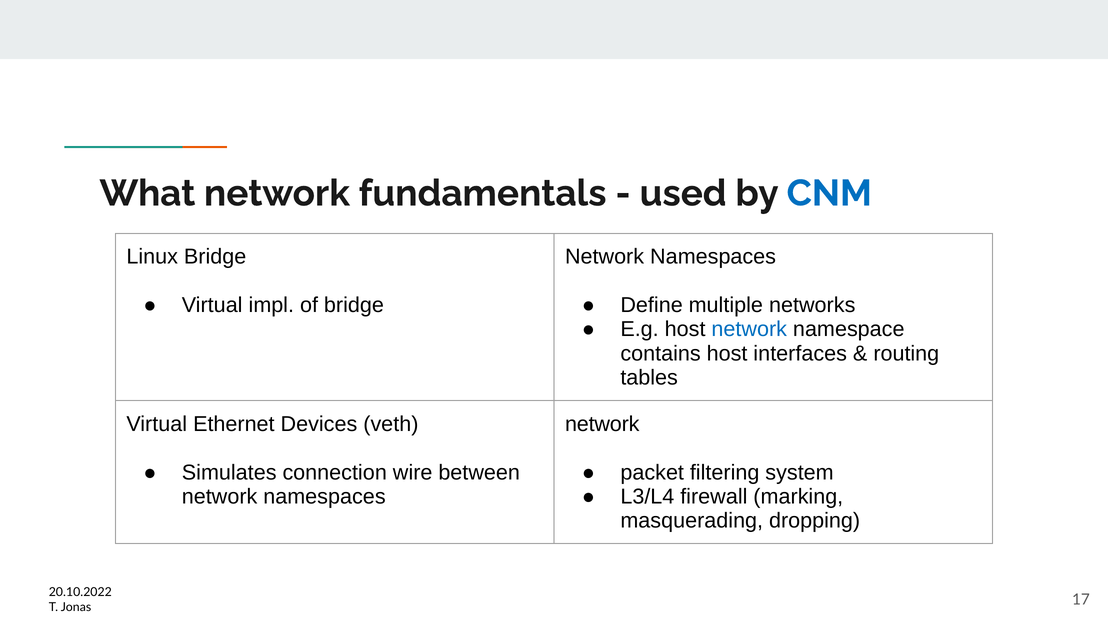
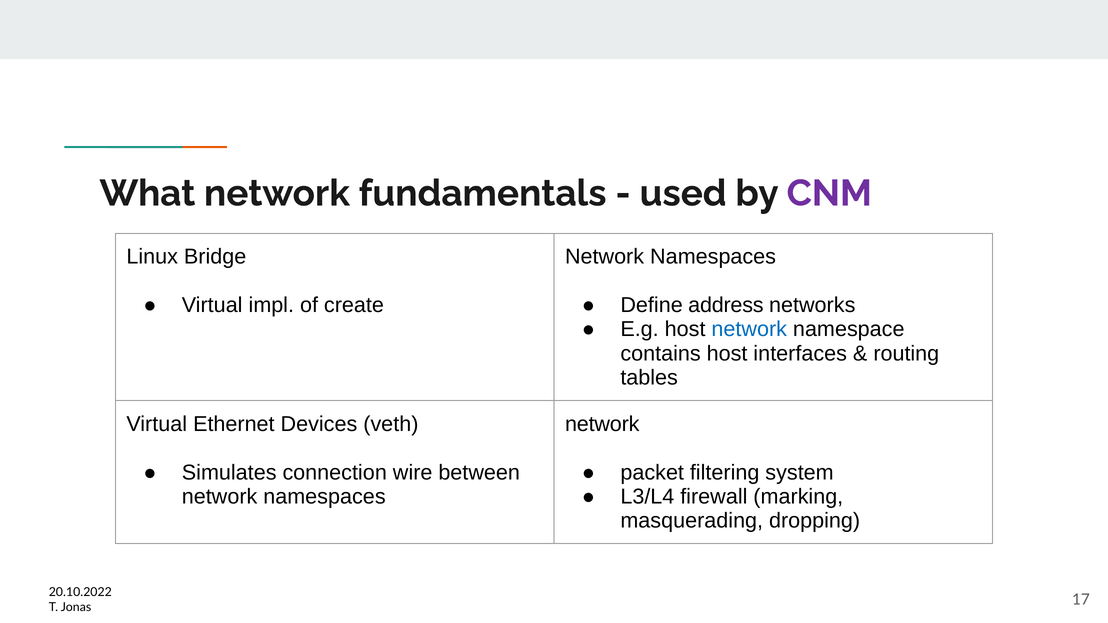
CNM colour: blue -> purple (829, 193)
of bridge: bridge -> create (354, 305)
multiple: multiple -> address (726, 305)
